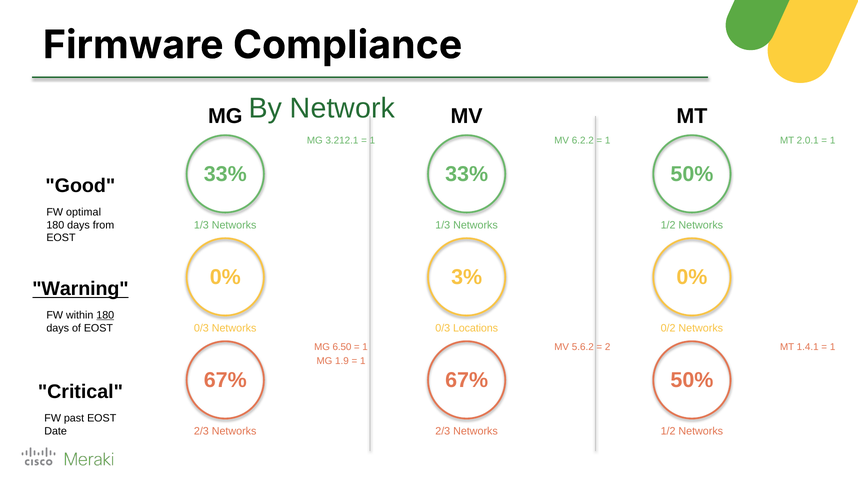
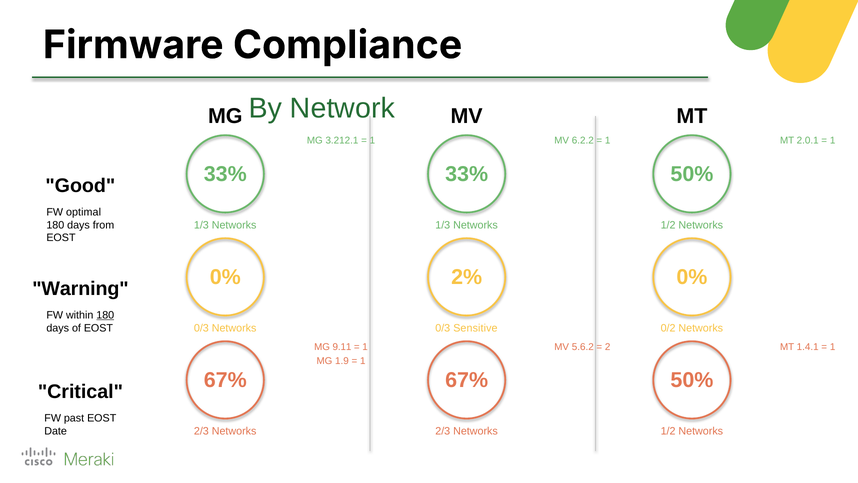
3%: 3% -> 2% (467, 277)
Warning underline: present -> none (80, 289)
Locations: Locations -> Sensitive (475, 328)
6.50: 6.50 -> 9.11 (342, 347)
